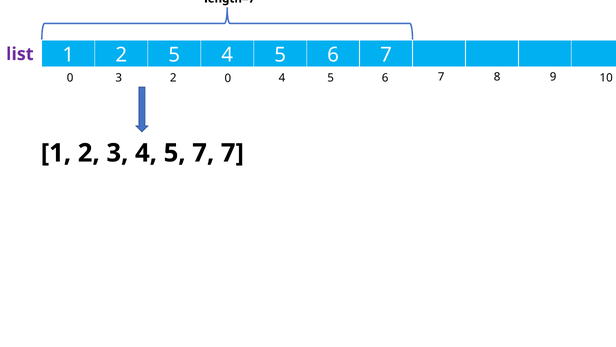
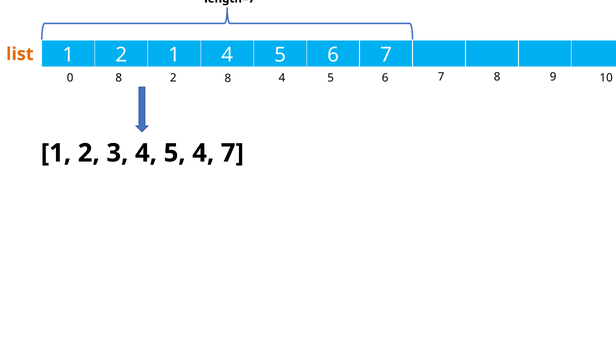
2 5: 5 -> 1 (174, 55)
list colour: purple -> orange (20, 54)
0 3: 3 -> 8 (119, 78)
2 0: 0 -> 8 (228, 78)
5 7: 7 -> 4 (203, 153)
